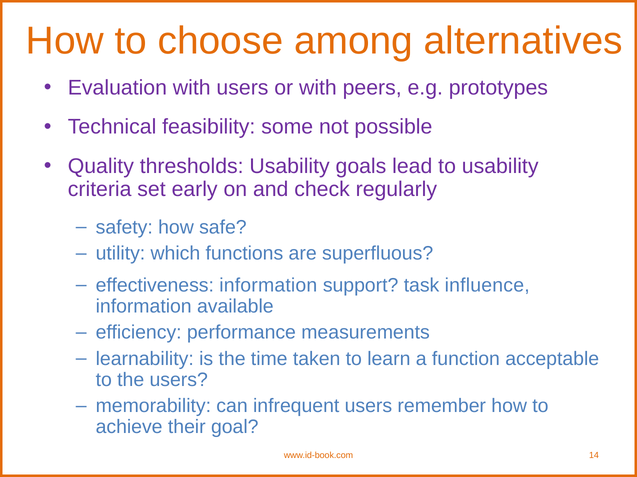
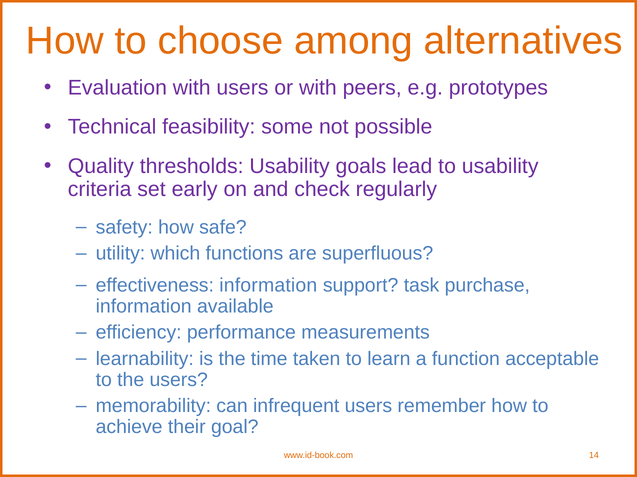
influence: influence -> purchase (487, 286)
